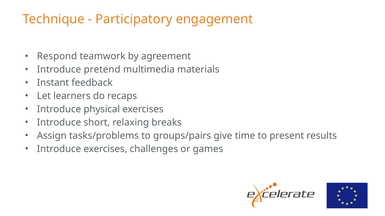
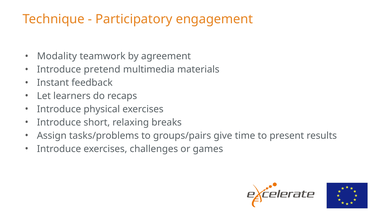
Respond: Respond -> Modality (57, 56)
